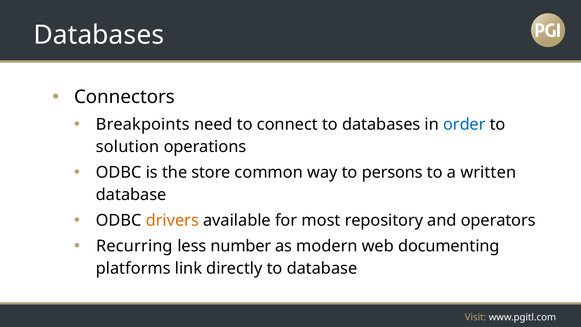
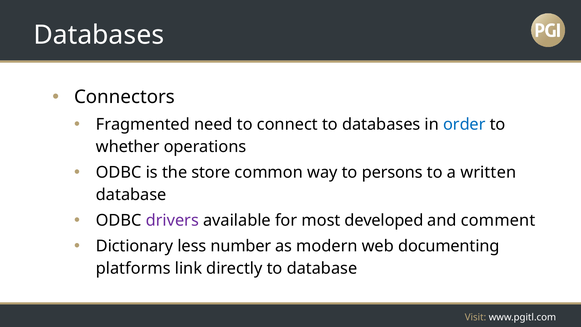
Breakpoints: Breakpoints -> Fragmented (143, 124)
solution: solution -> whether (128, 147)
drivers colour: orange -> purple (172, 220)
repository: repository -> developed (384, 220)
operators: operators -> comment (498, 220)
Recurring: Recurring -> Dictionary (135, 246)
